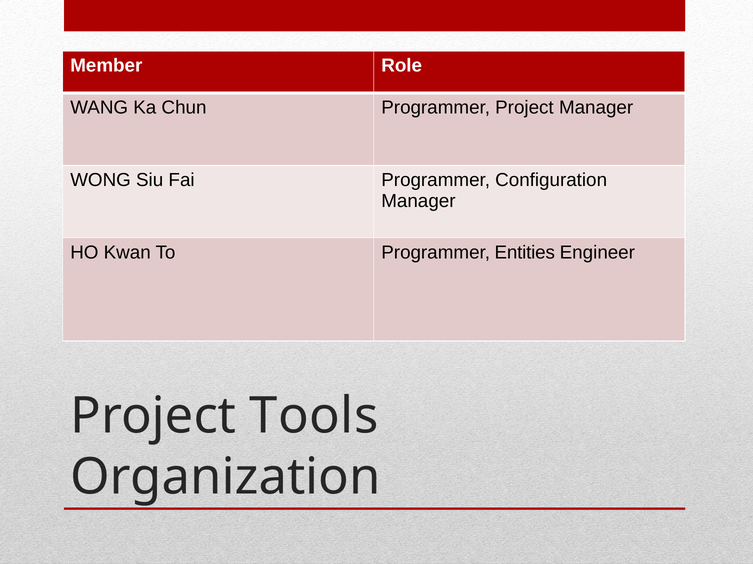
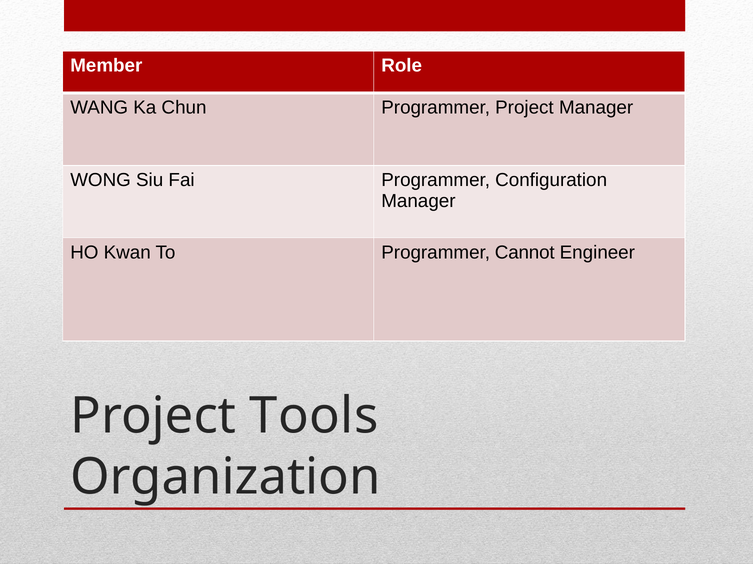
Entities: Entities -> Cannot (525, 253)
